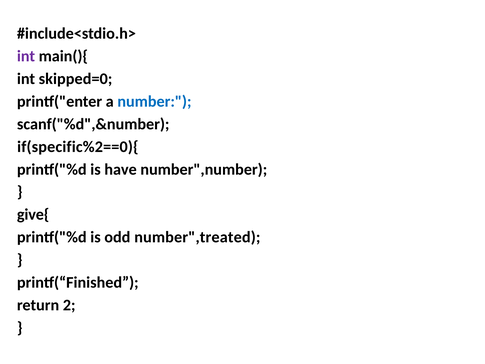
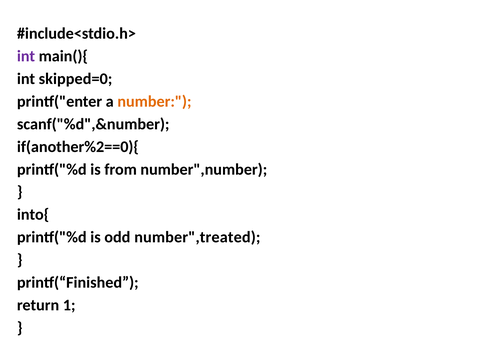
number colour: blue -> orange (154, 101)
if(specific%2==0){: if(specific%2==0){ -> if(another%2==0){ (78, 147)
have: have -> from (121, 169)
give{: give{ -> into{ (33, 214)
2: 2 -> 1 (69, 305)
